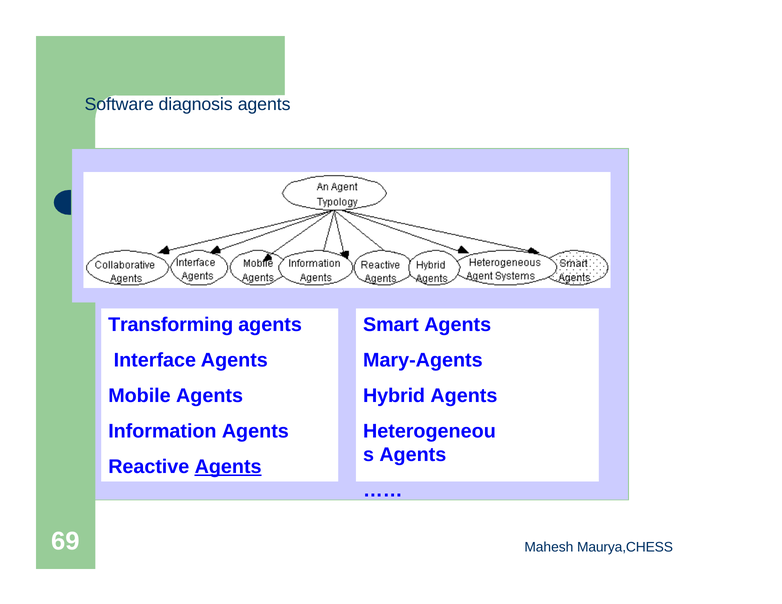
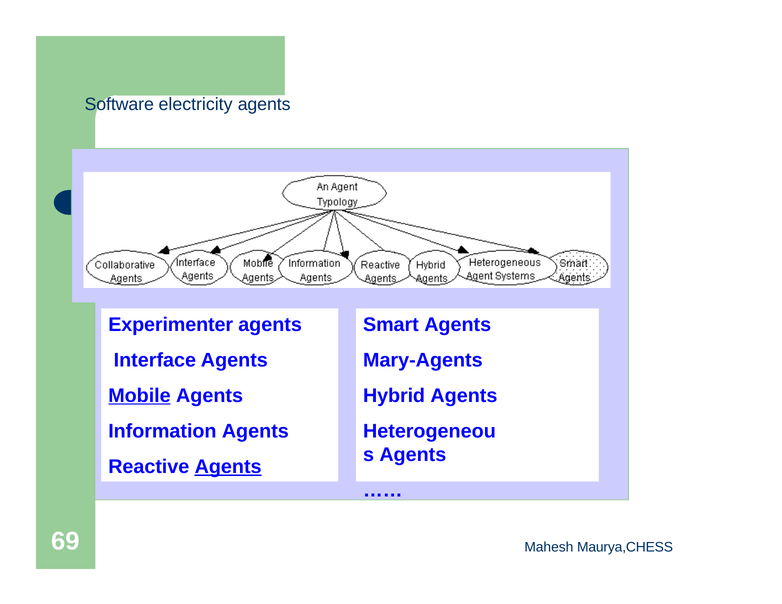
diagnosis: diagnosis -> electricity (196, 104)
Transforming: Transforming -> Experimenter (171, 325)
Mobile underline: none -> present (139, 396)
